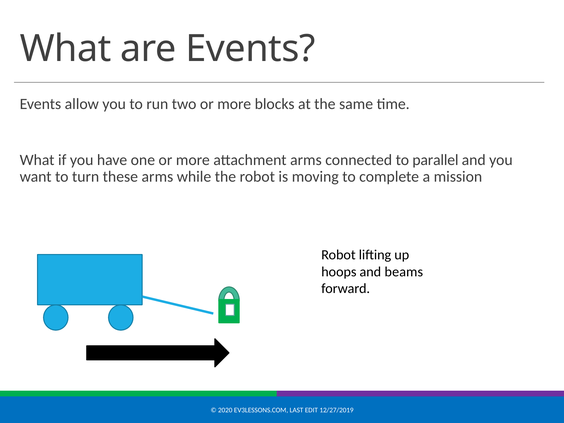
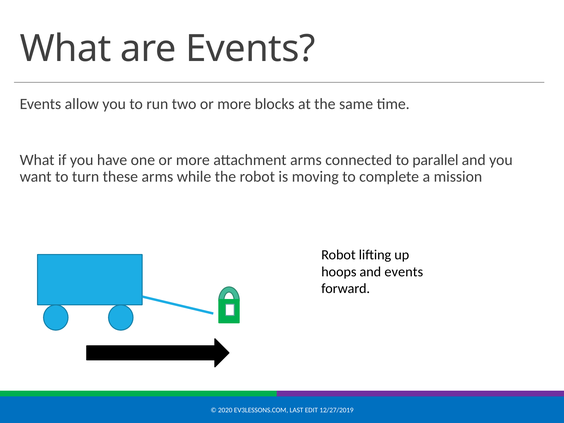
and beams: beams -> events (404, 272)
